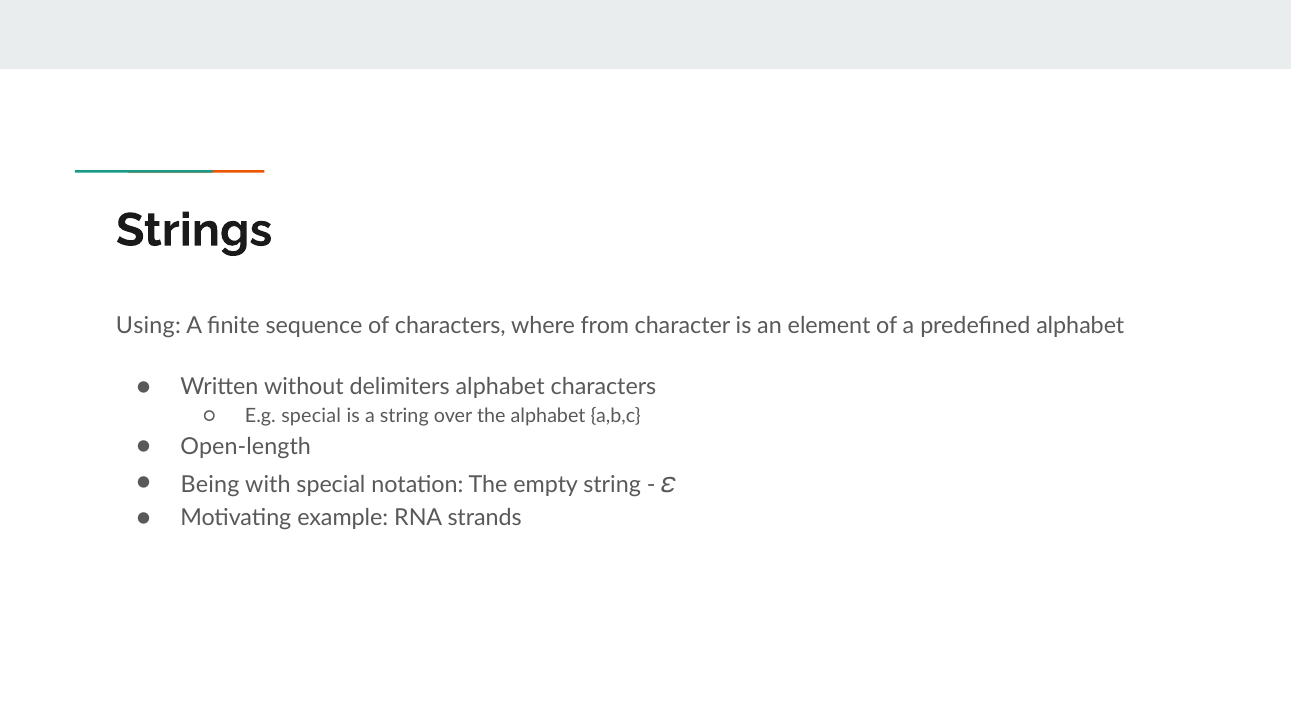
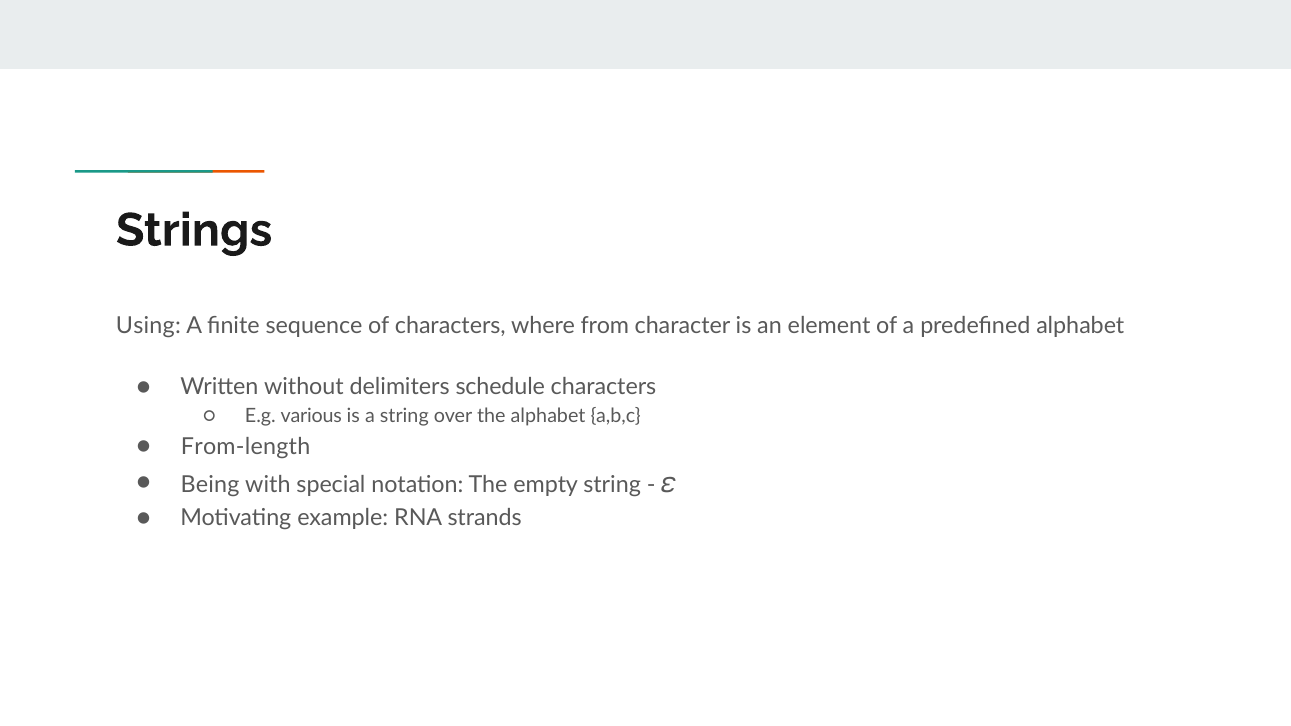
delimiters alphabet: alphabet -> schedule (500, 387)
E.g special: special -> various (311, 416)
Open-length: Open-length -> From-length (246, 446)
